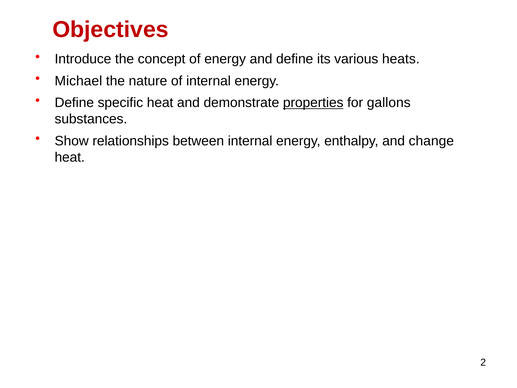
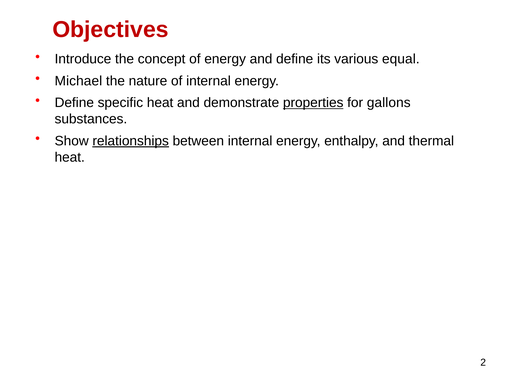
heats: heats -> equal (401, 59)
relationships underline: none -> present (131, 141)
change: change -> thermal (431, 141)
